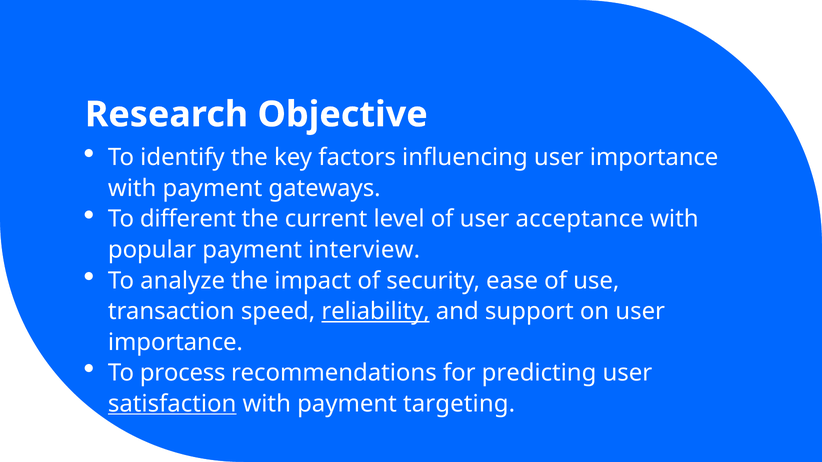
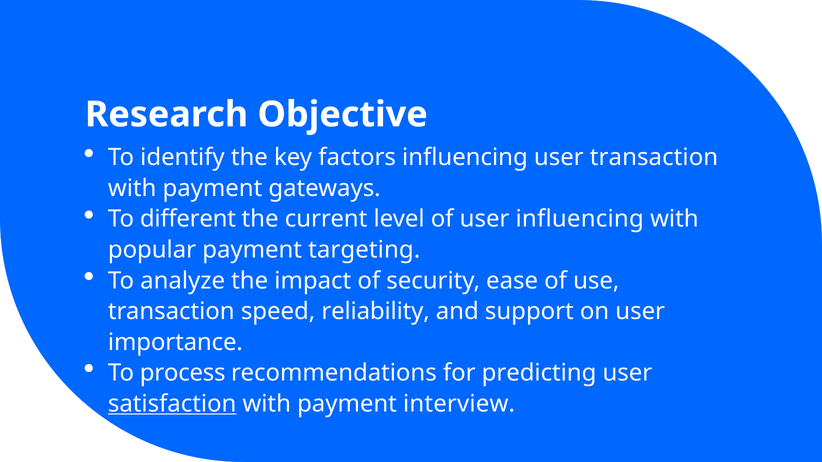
influencing user importance: importance -> transaction (654, 158)
user acceptance: acceptance -> influencing (580, 219)
interview: interview -> targeting (364, 250)
reliability underline: present -> none (376, 312)
targeting: targeting -> interview (459, 404)
